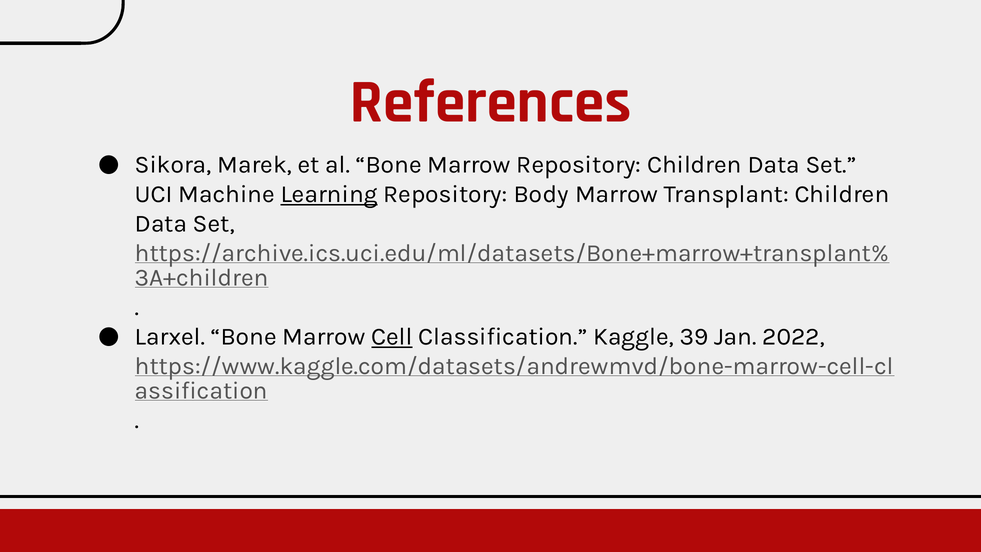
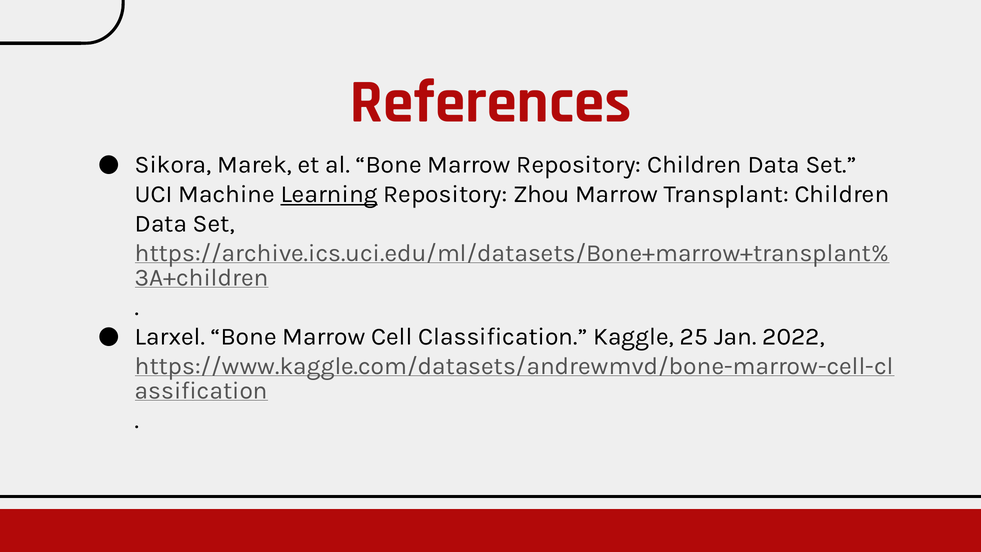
Body: Body -> Zhou (541, 194)
Cell underline: present -> none (392, 336)
39: 39 -> 25 (694, 336)
